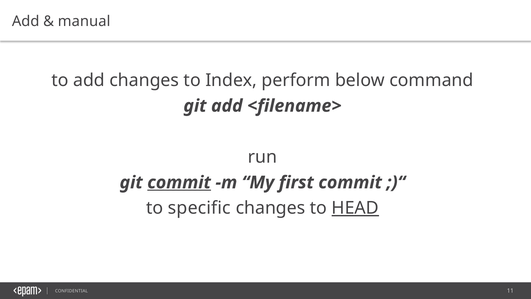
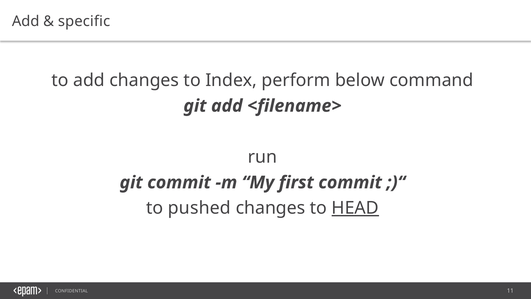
manual: manual -> specific (84, 21)
commit underline: present -> none (179, 182)
specific: specific -> pushed (199, 208)
